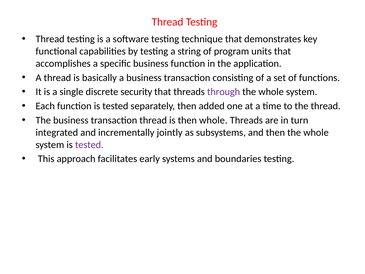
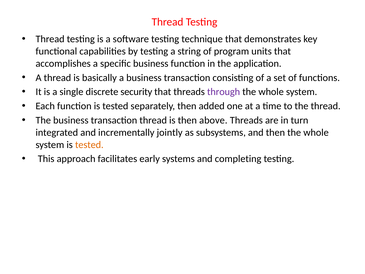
then whole: whole -> above (213, 120)
tested colour: purple -> orange (89, 145)
boundaries: boundaries -> completing (238, 159)
